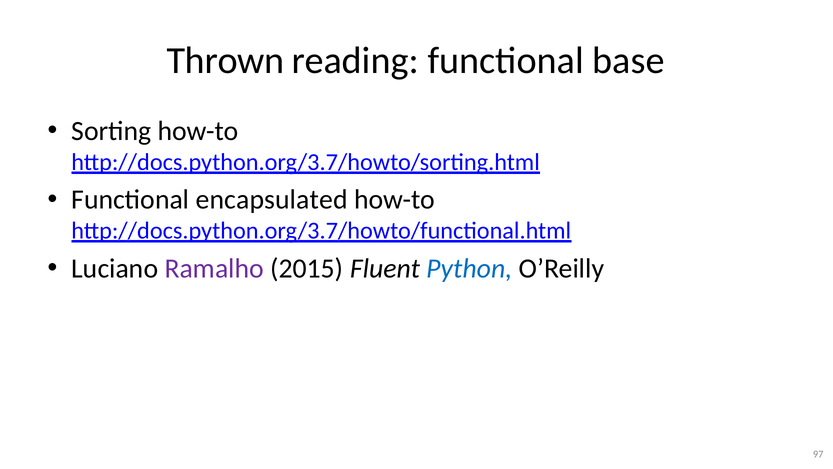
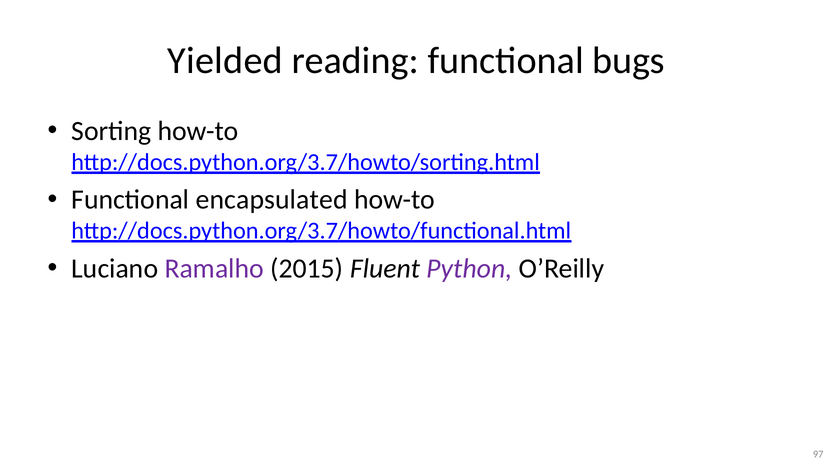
Thrown: Thrown -> Yielded (225, 60)
base: base -> bugs (629, 60)
Python colour: blue -> purple (469, 268)
